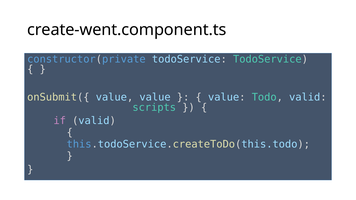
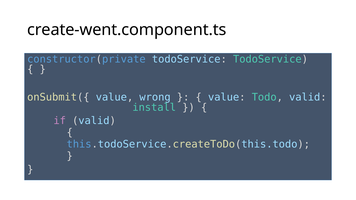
value value: value -> wrong (155, 97)
scripts: scripts -> install (154, 107)
